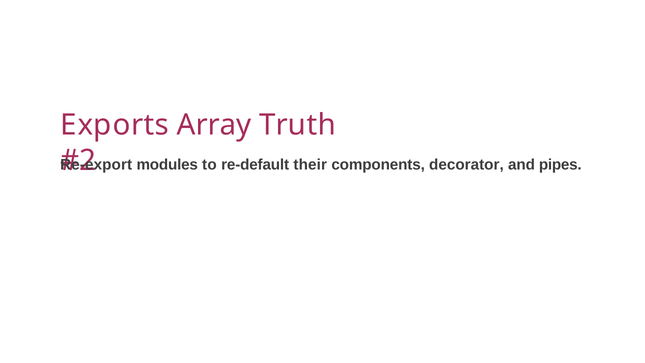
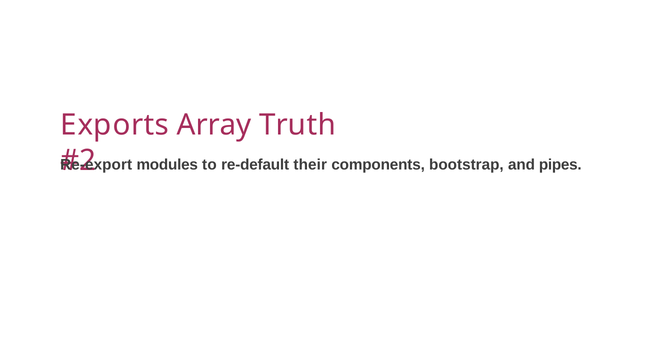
decorator: decorator -> bootstrap (466, 165)
